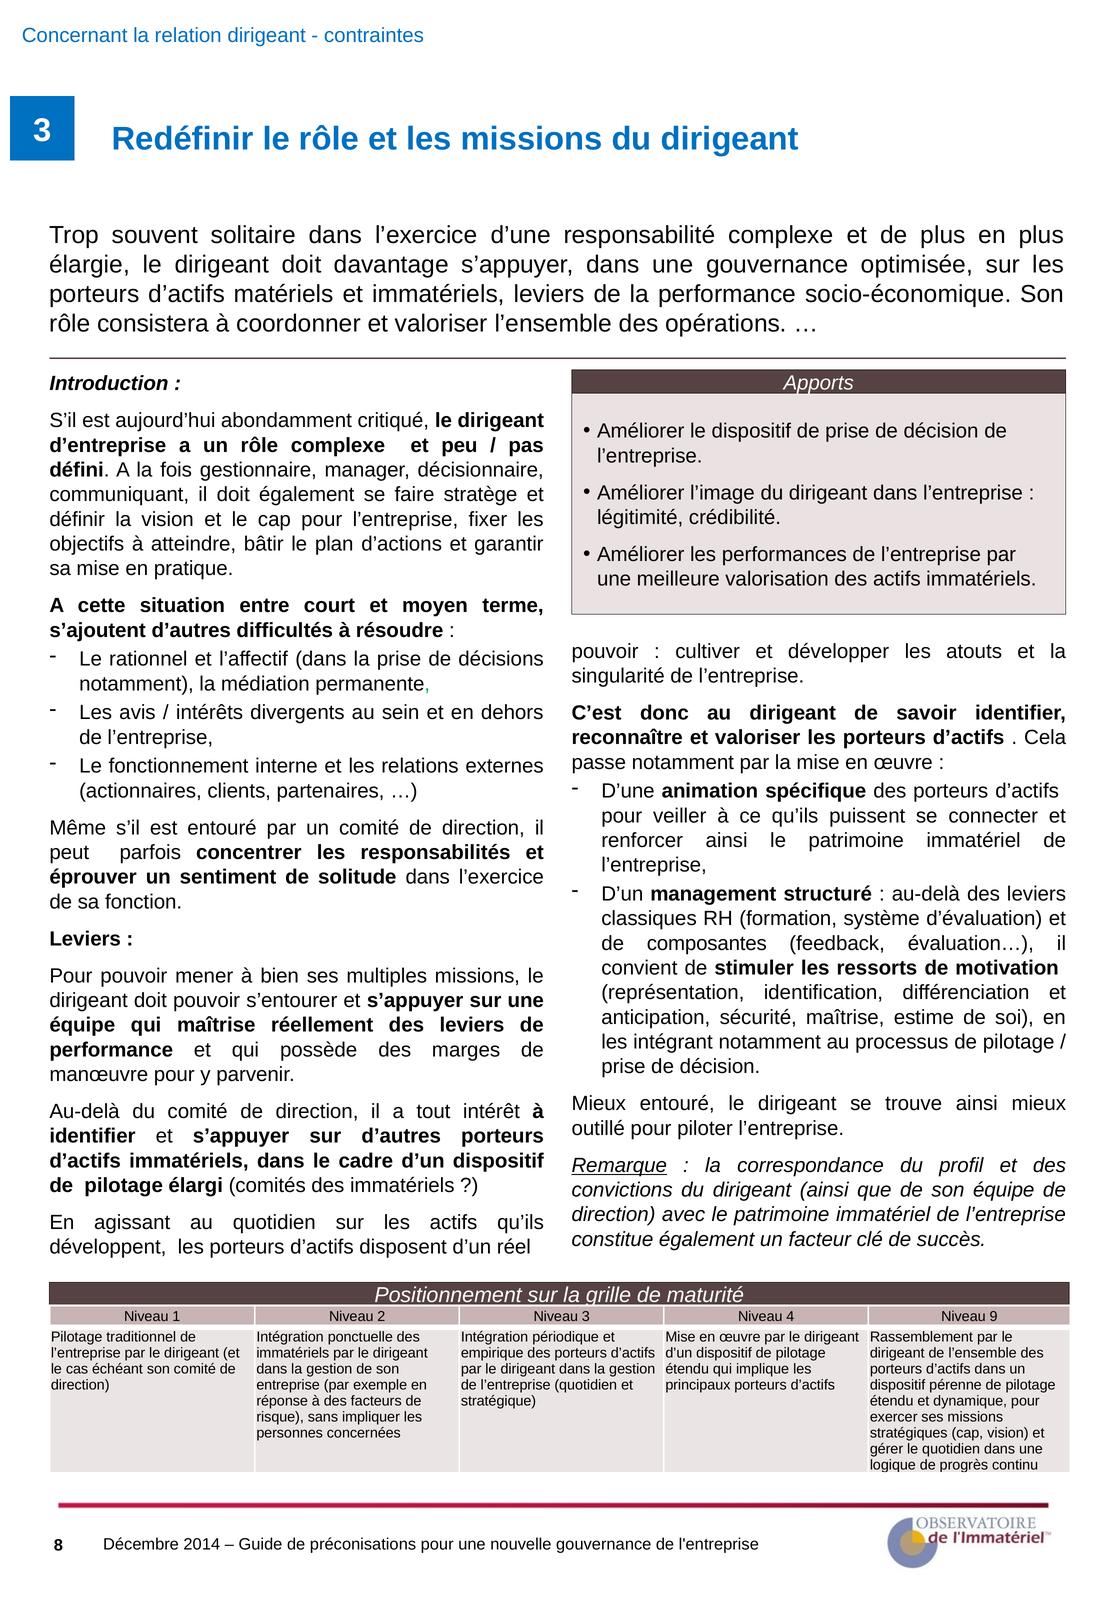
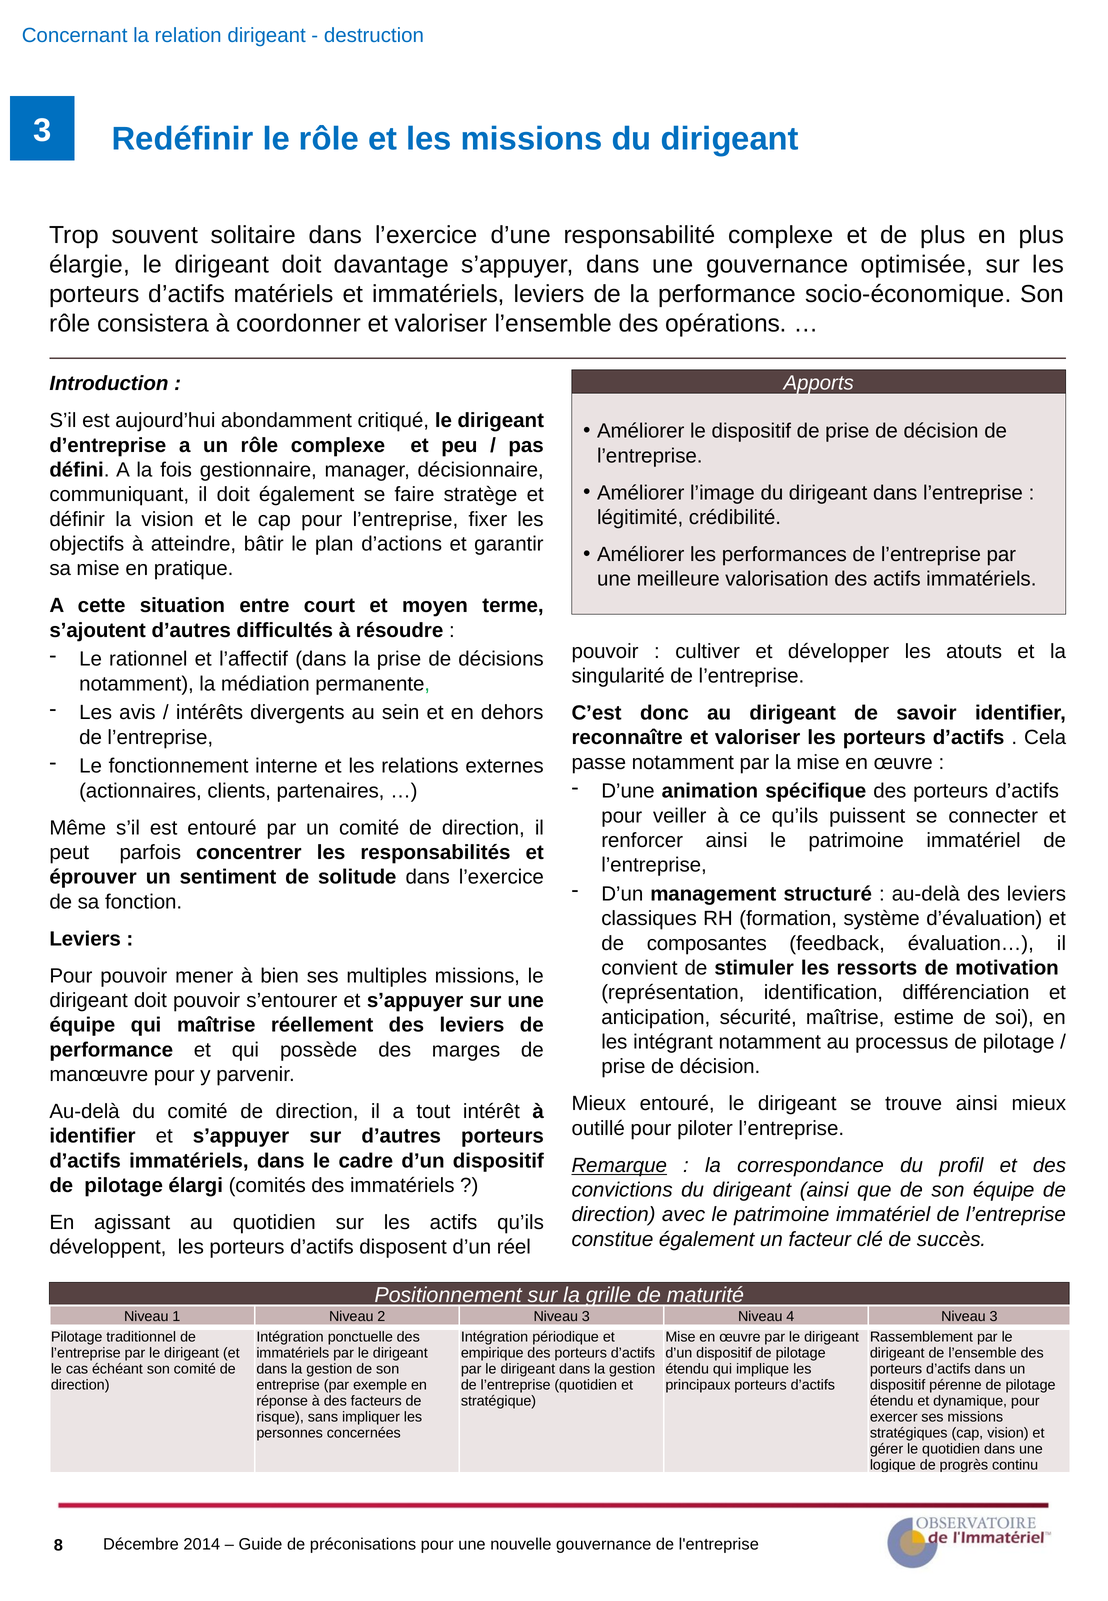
contraintes: contraintes -> destruction (374, 36)
4 Niveau 9: 9 -> 3 (994, 1316)
